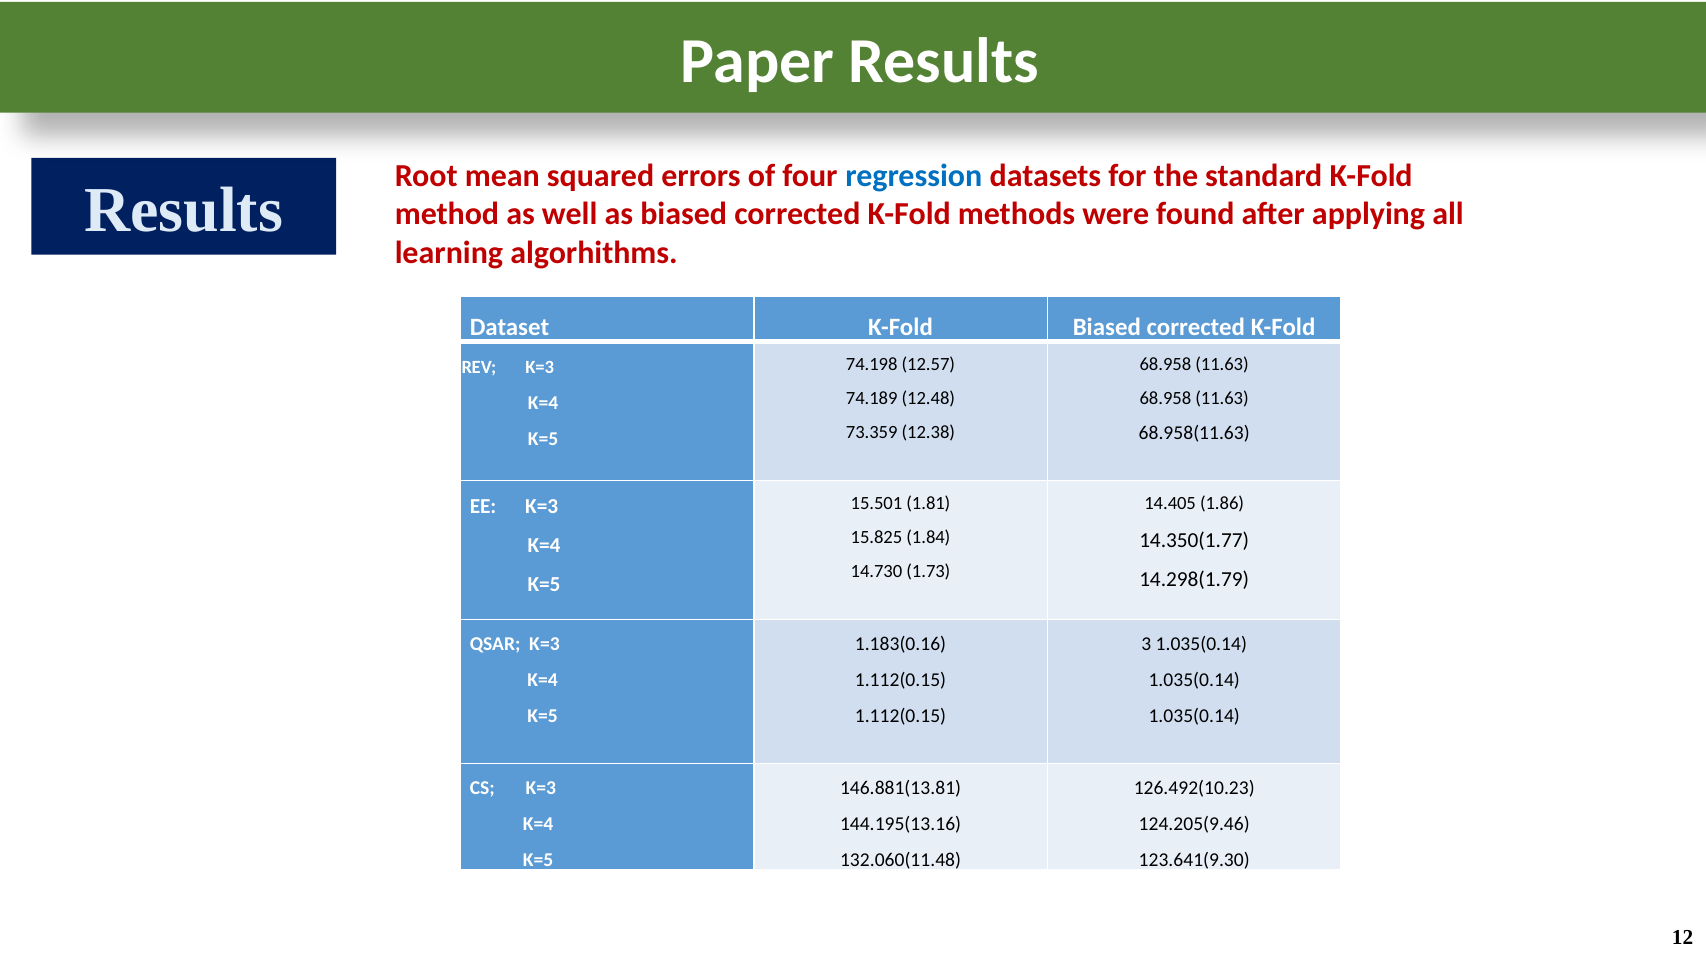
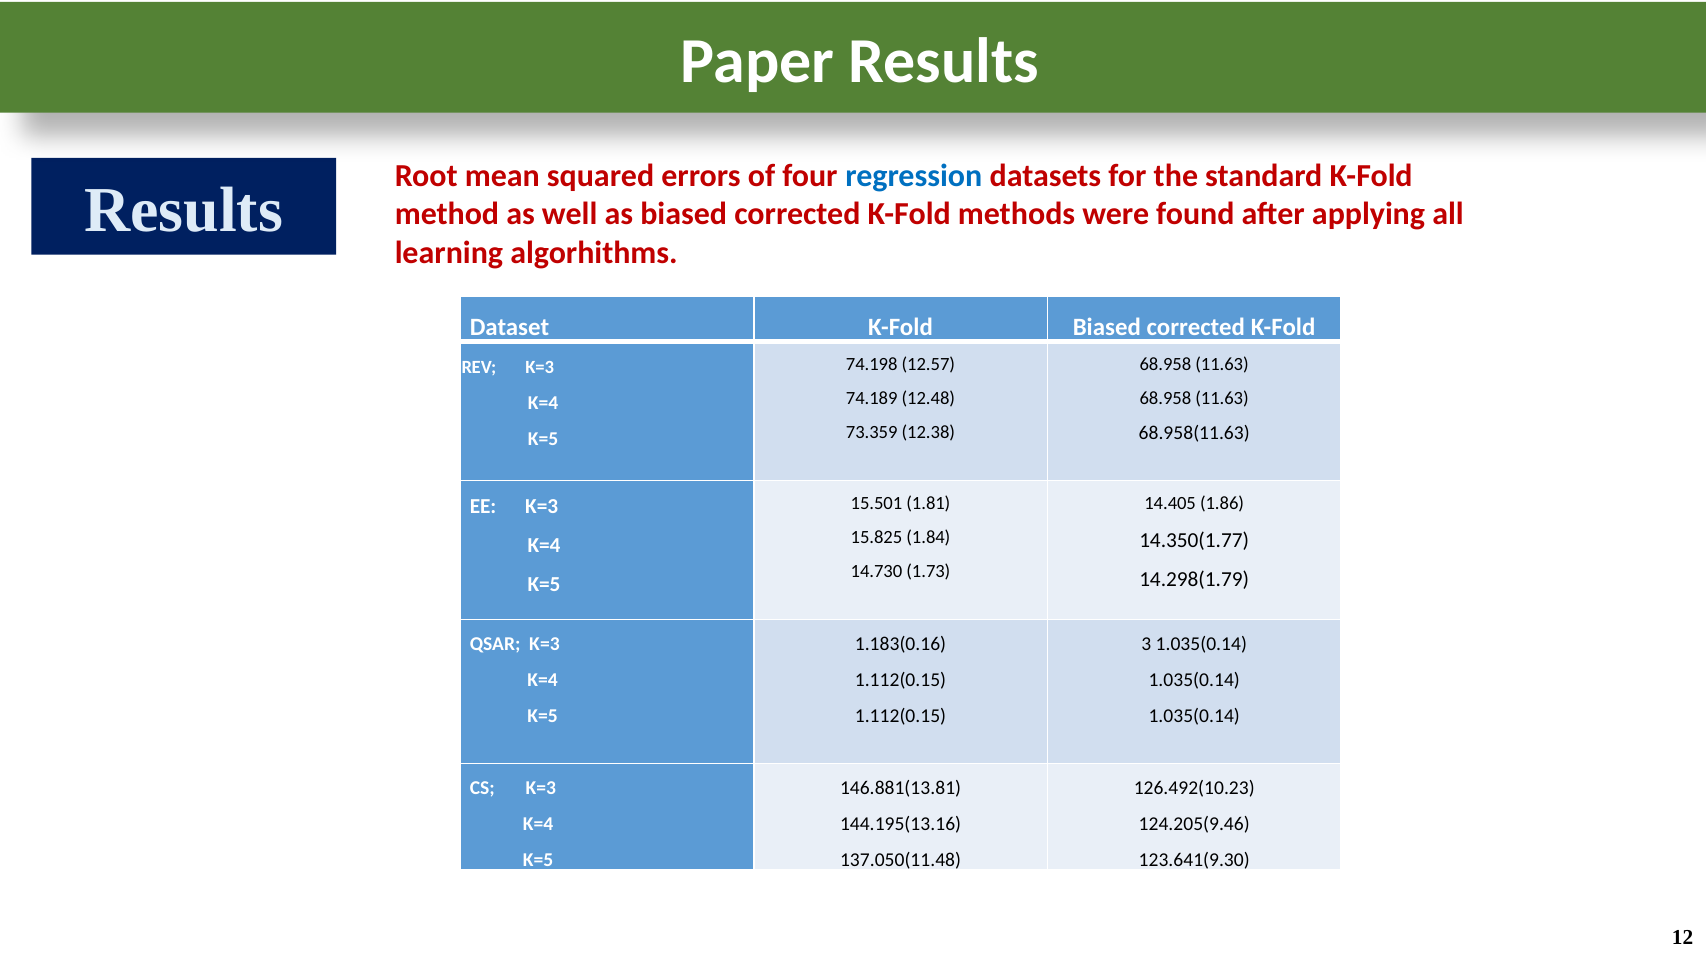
132.060(11.48: 132.060(11.48 -> 137.050(11.48 (901, 860)
